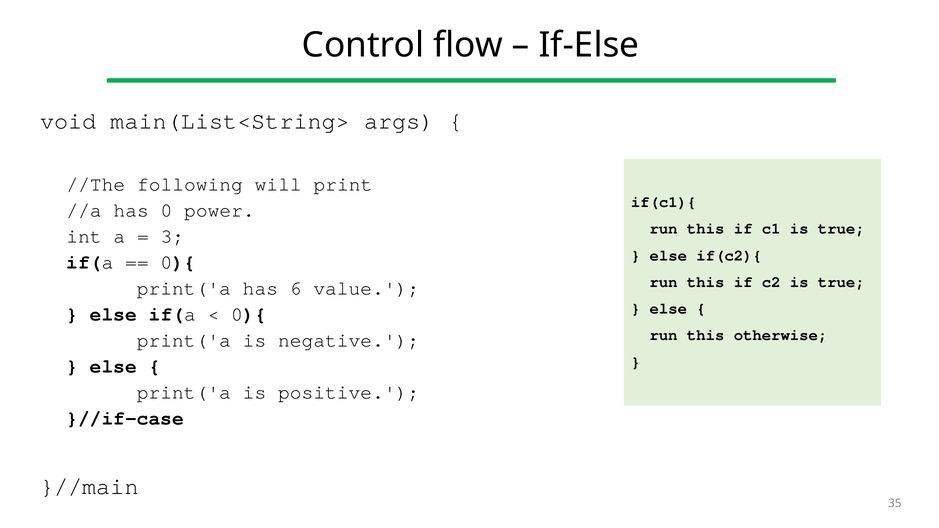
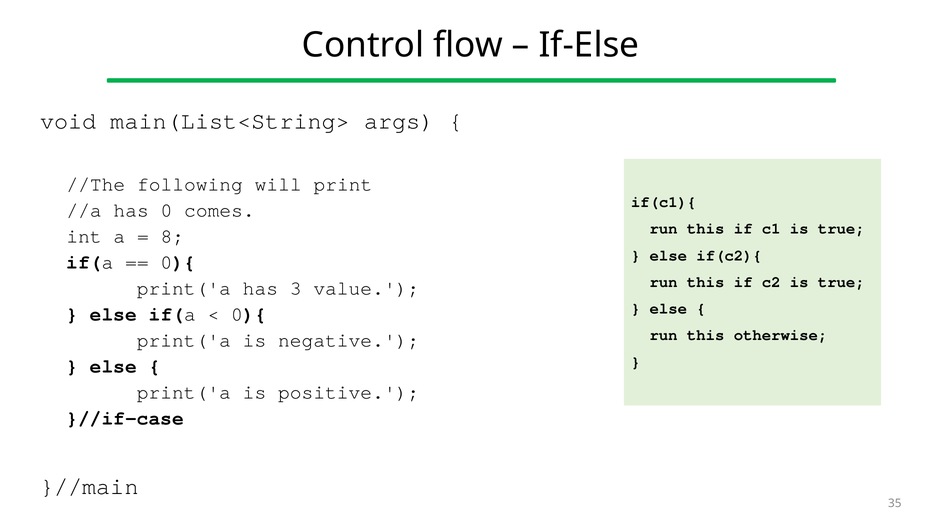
power: power -> comes (219, 210)
3: 3 -> 8 (172, 236)
6: 6 -> 3 (296, 288)
